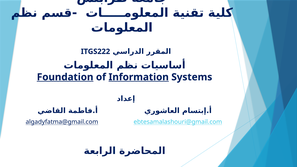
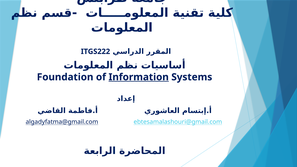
Foundation underline: present -> none (65, 77)
